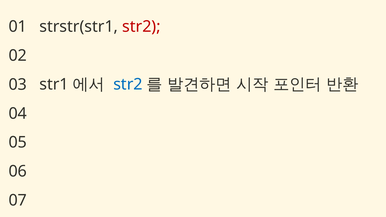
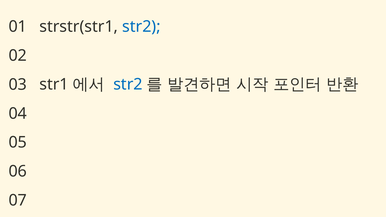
str2 colour: red -> blue (141, 27)
